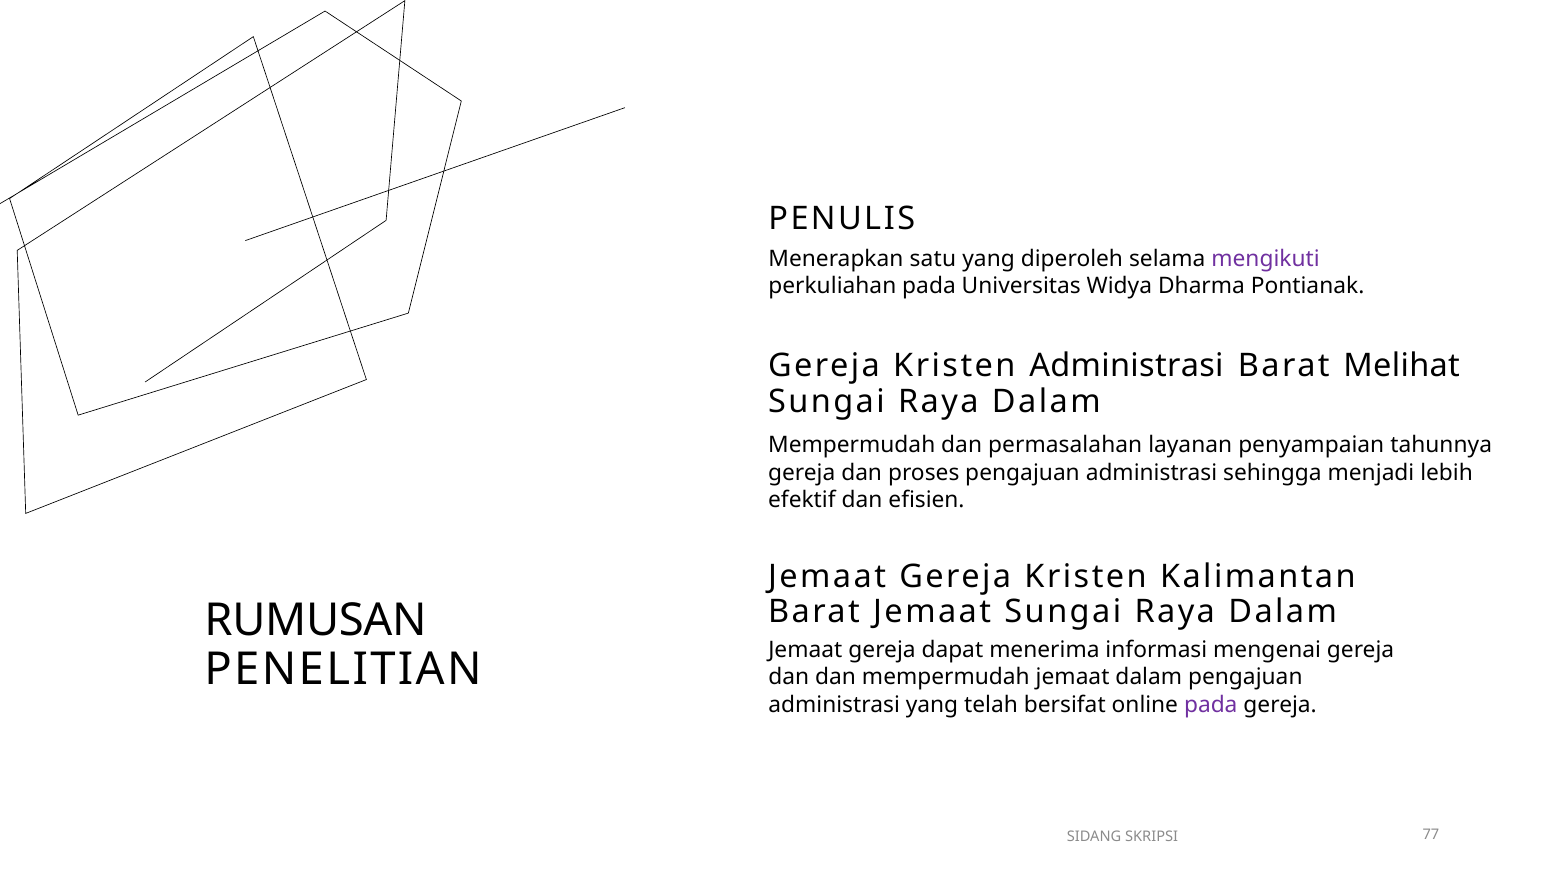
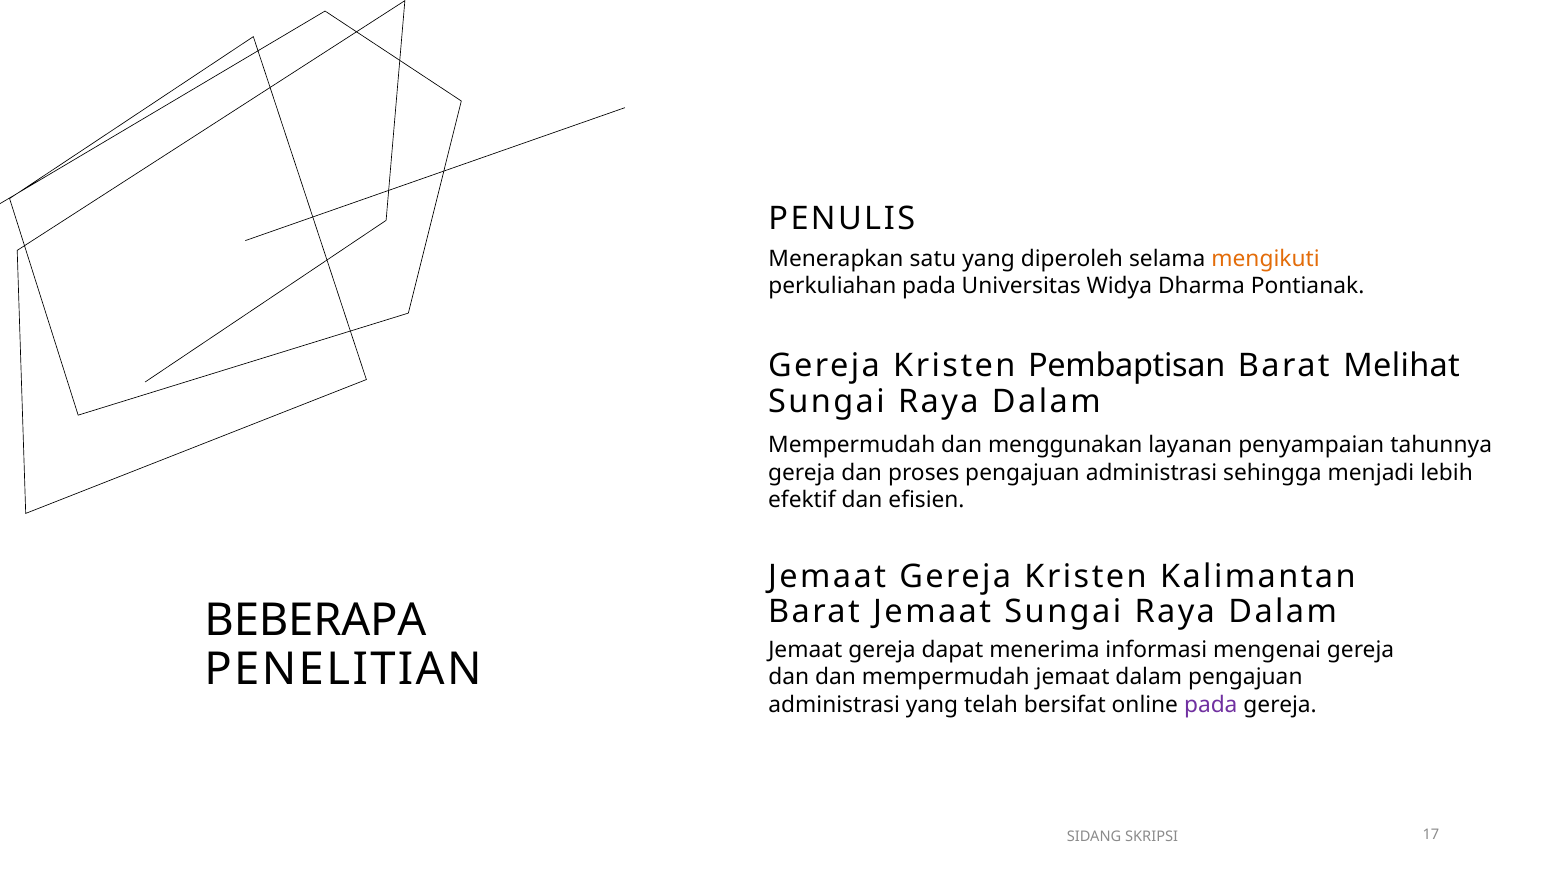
mengikuti colour: purple -> orange (1266, 259)
Kristen Administrasi: Administrasi -> Pembaptisan (1127, 366)
permasalahan: permasalahan -> menggunakan (1065, 445)
RUMUSAN: RUMUSAN -> BEBERAPA (315, 621)
77: 77 -> 17 (1431, 835)
